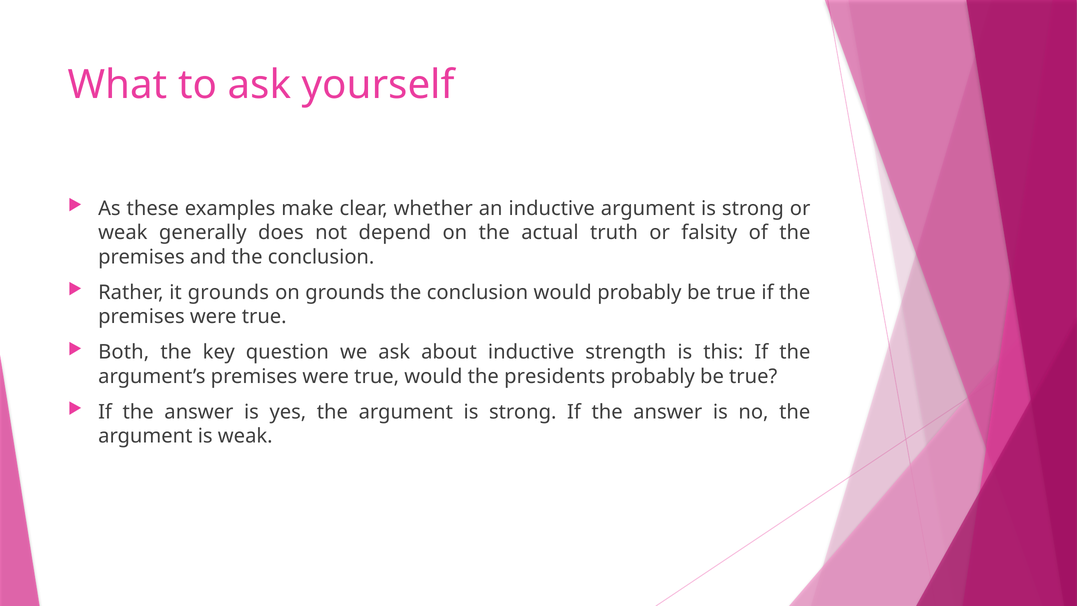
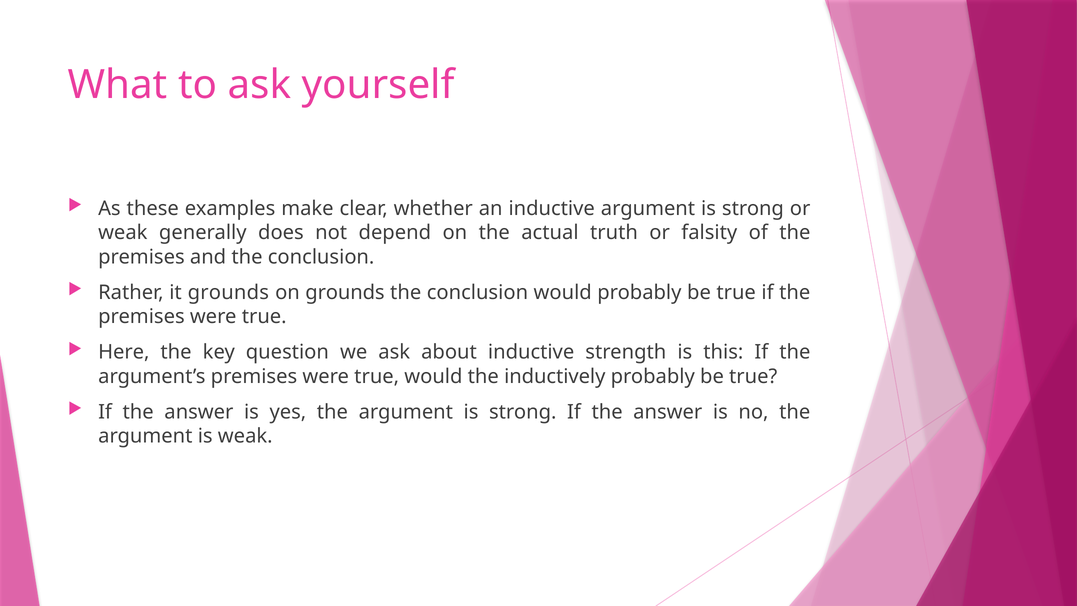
Both: Both -> Here (124, 352)
presidents: presidents -> inductively (555, 376)
